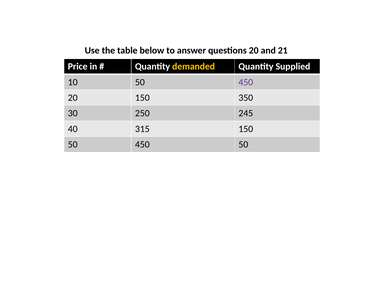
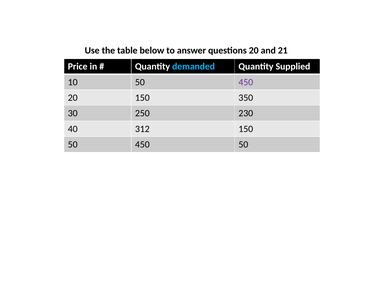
demanded colour: yellow -> light blue (194, 67)
245: 245 -> 230 (246, 113)
315: 315 -> 312 (142, 129)
